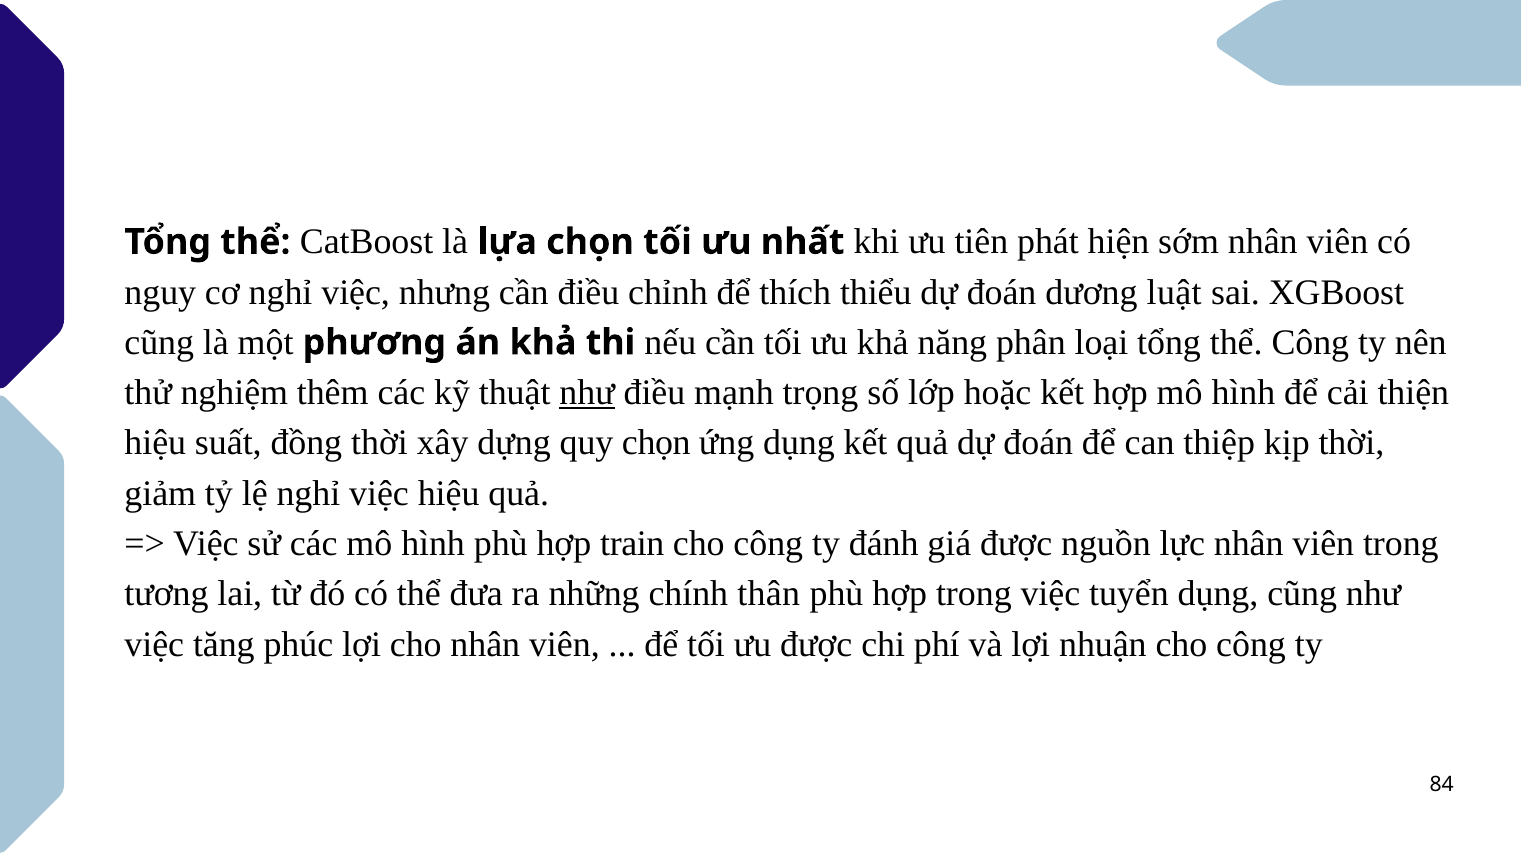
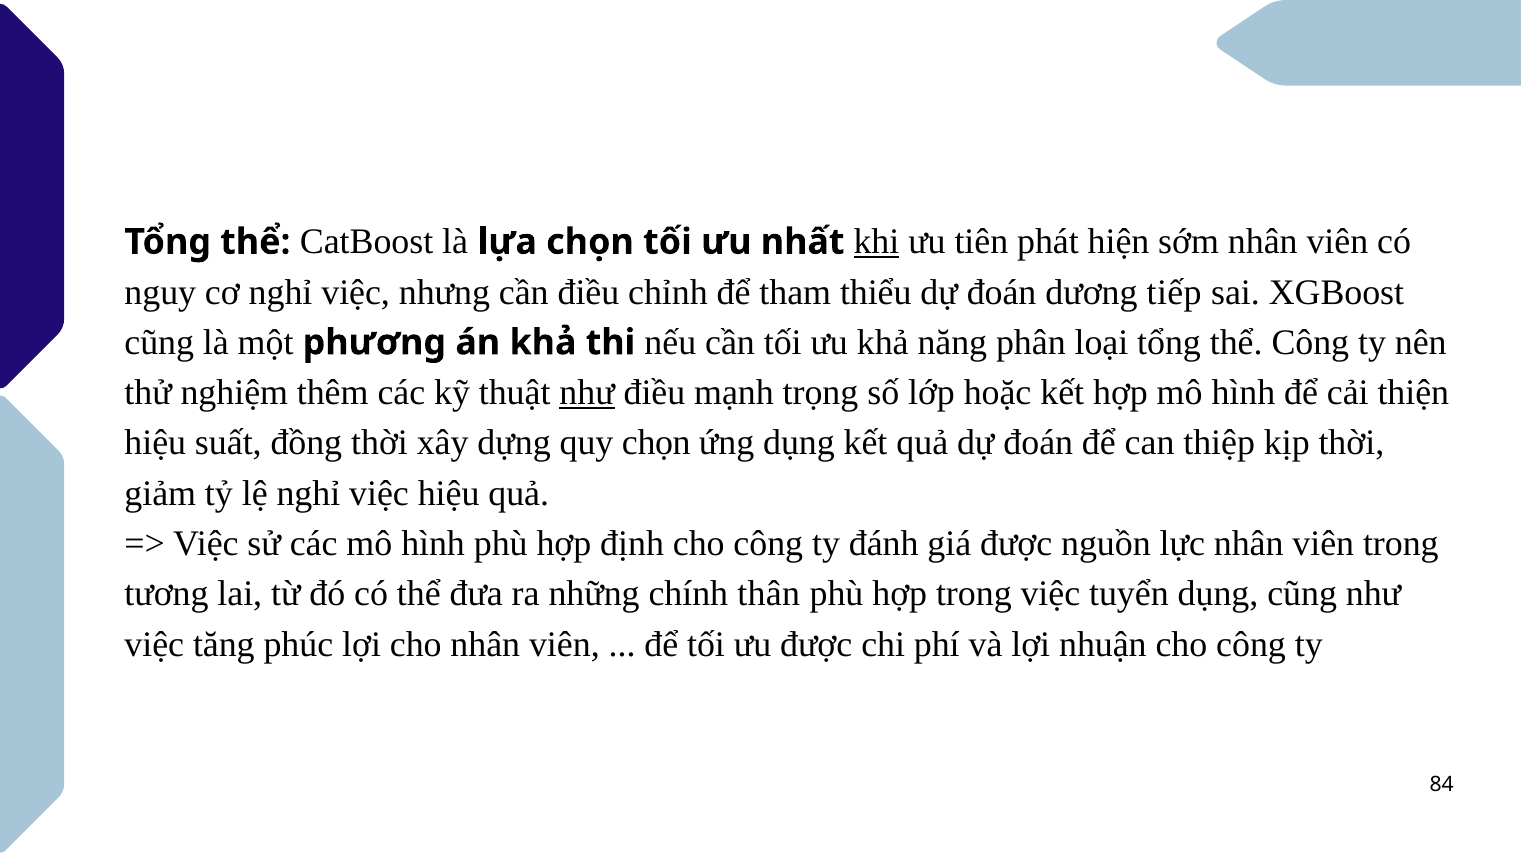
khi underline: none -> present (876, 242)
thích: thích -> tham (795, 292)
luật: luật -> tiếp (1174, 292)
train: train -> định (632, 543)
